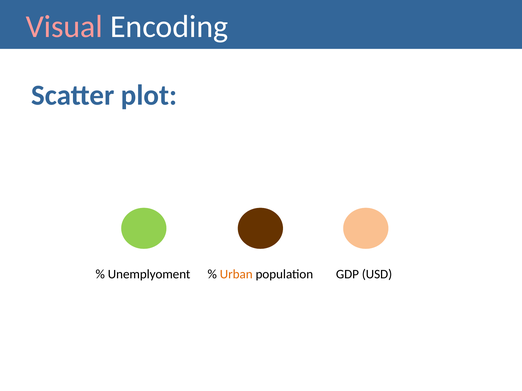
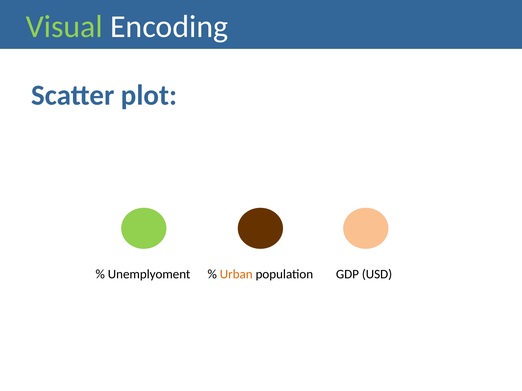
Visual colour: pink -> light green (64, 27)
